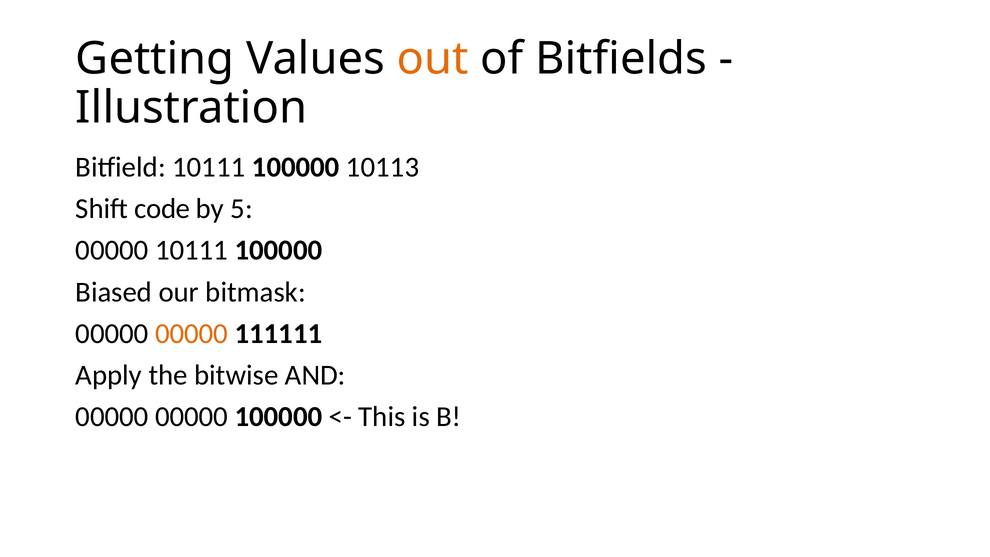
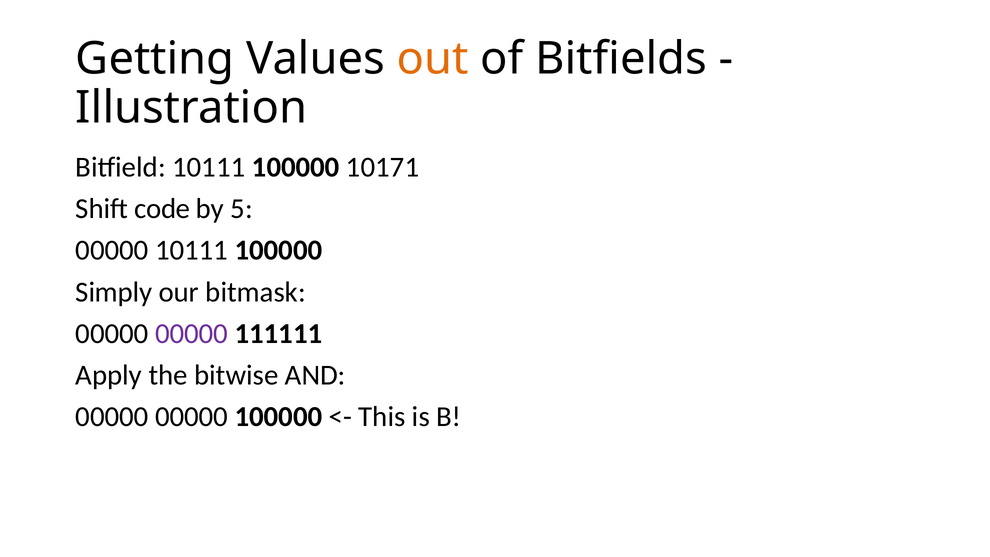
10113: 10113 -> 10171 (383, 167)
Biased: Biased -> Simply (114, 292)
00000 colour: orange -> purple (192, 333)
